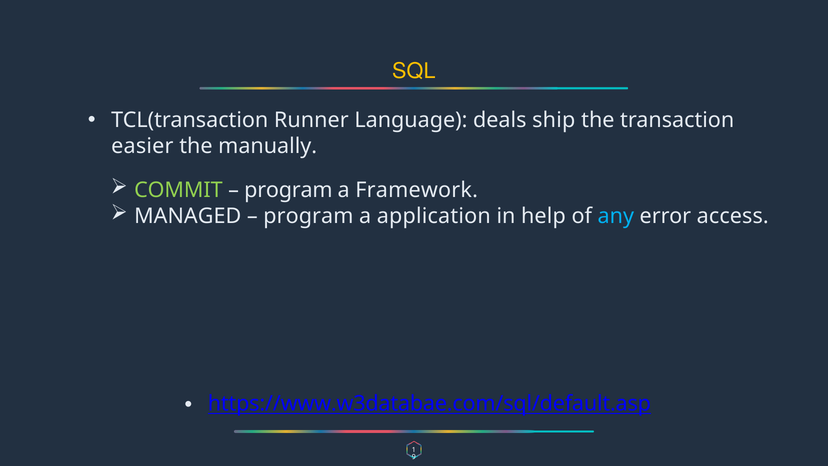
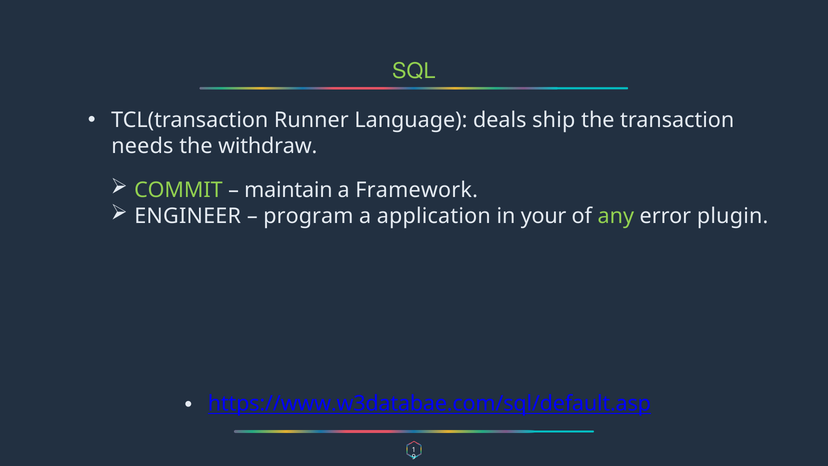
SQL colour: yellow -> light green (414, 71)
easier: easier -> needs (142, 146)
manually: manually -> withdraw (268, 146)
program: program -> maintain (288, 190)
MANAGED: MANAGED -> ENGINEER (188, 216)
help: help -> your (544, 216)
any colour: light blue -> light green (616, 216)
access: access -> plugin (733, 216)
